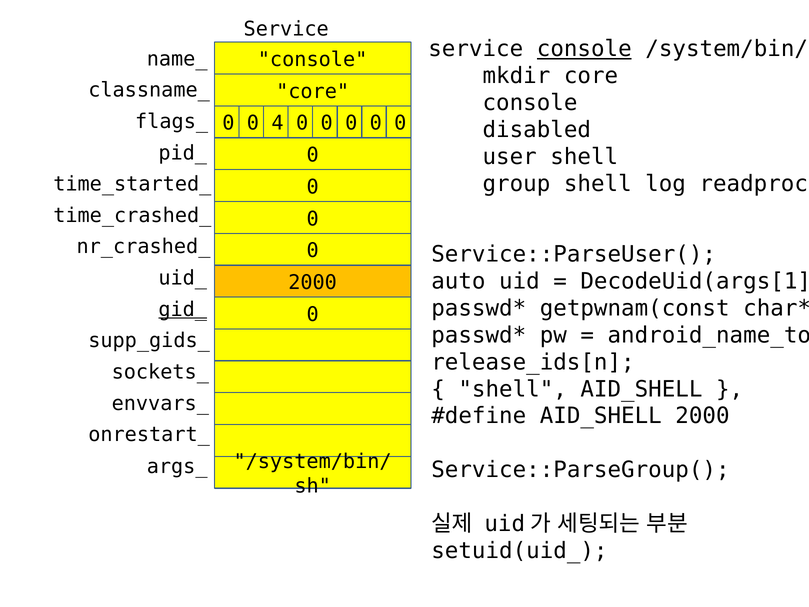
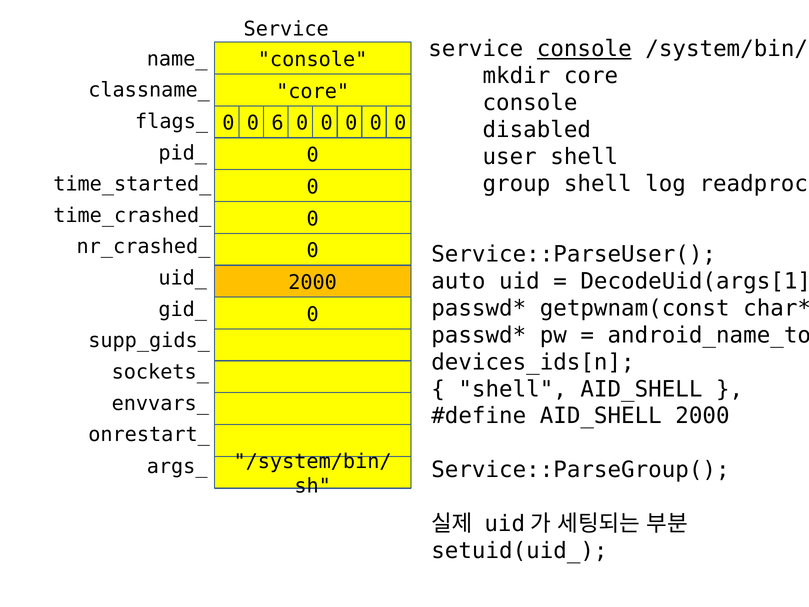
4: 4 -> 6 (278, 123)
gid_ underline: present -> none (183, 309)
release_ids[n: release_ids[n -> devices_ids[n (533, 362)
